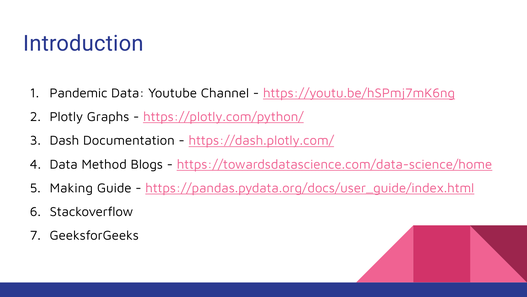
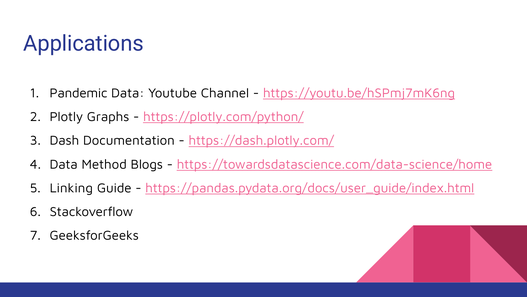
Introduction: Introduction -> Applications (84, 44)
Making: Making -> Linking (71, 188)
